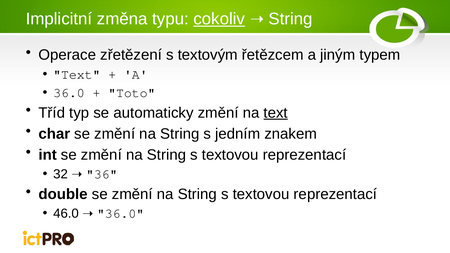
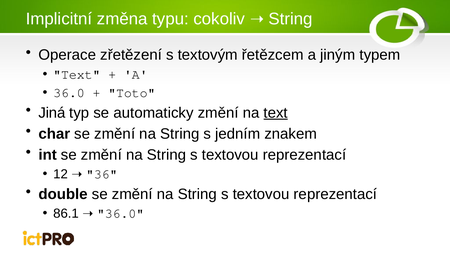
cokoliv underline: present -> none (219, 19)
Tříd: Tříd -> Jiná (52, 113)
32: 32 -> 12 (61, 174)
46.0: 46.0 -> 86.1 (66, 214)
